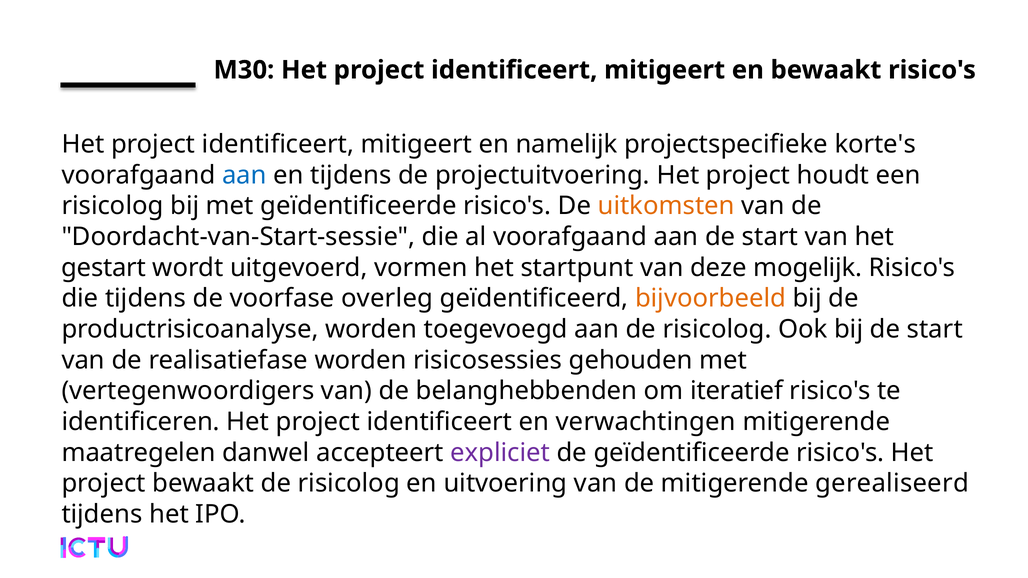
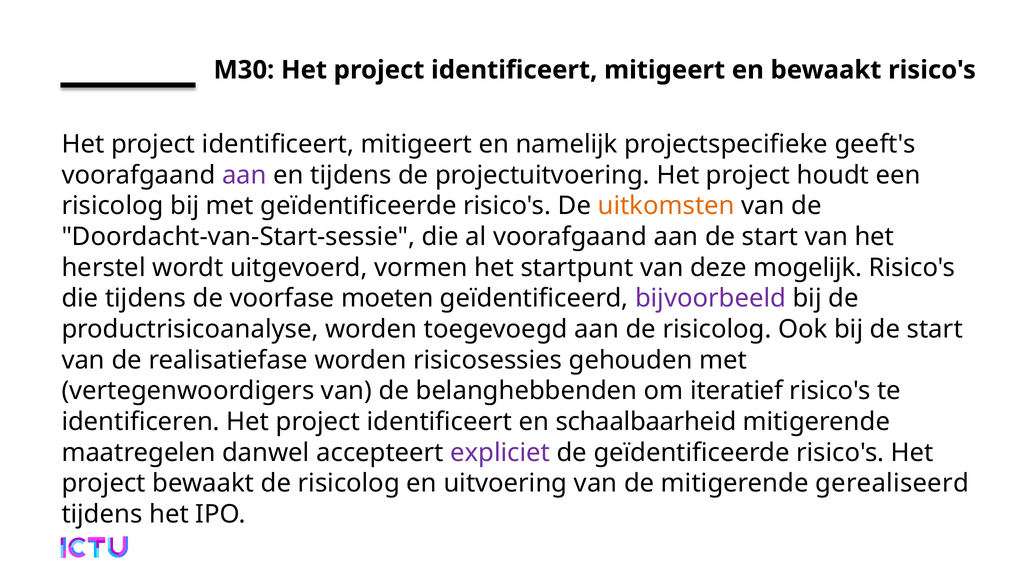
korte's: korte's -> geeft's (875, 144)
aan colour: blue -> purple (244, 175)
gestart: gestart -> herstel (104, 268)
overleg: overleg -> moeten (387, 299)
bijvoorbeeld colour: orange -> purple (711, 299)
verwachtingen: verwachtingen -> schaalbaarheid (646, 422)
